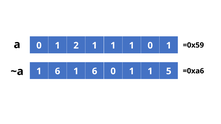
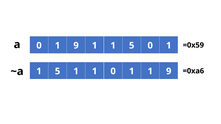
0 1 2: 2 -> 9 (76, 46)
1: 1 -> 5 (132, 46)
6: 6 -> 5 (58, 71)
6: 6 -> 1 (95, 71)
1 1 5: 5 -> 9 (169, 71)
